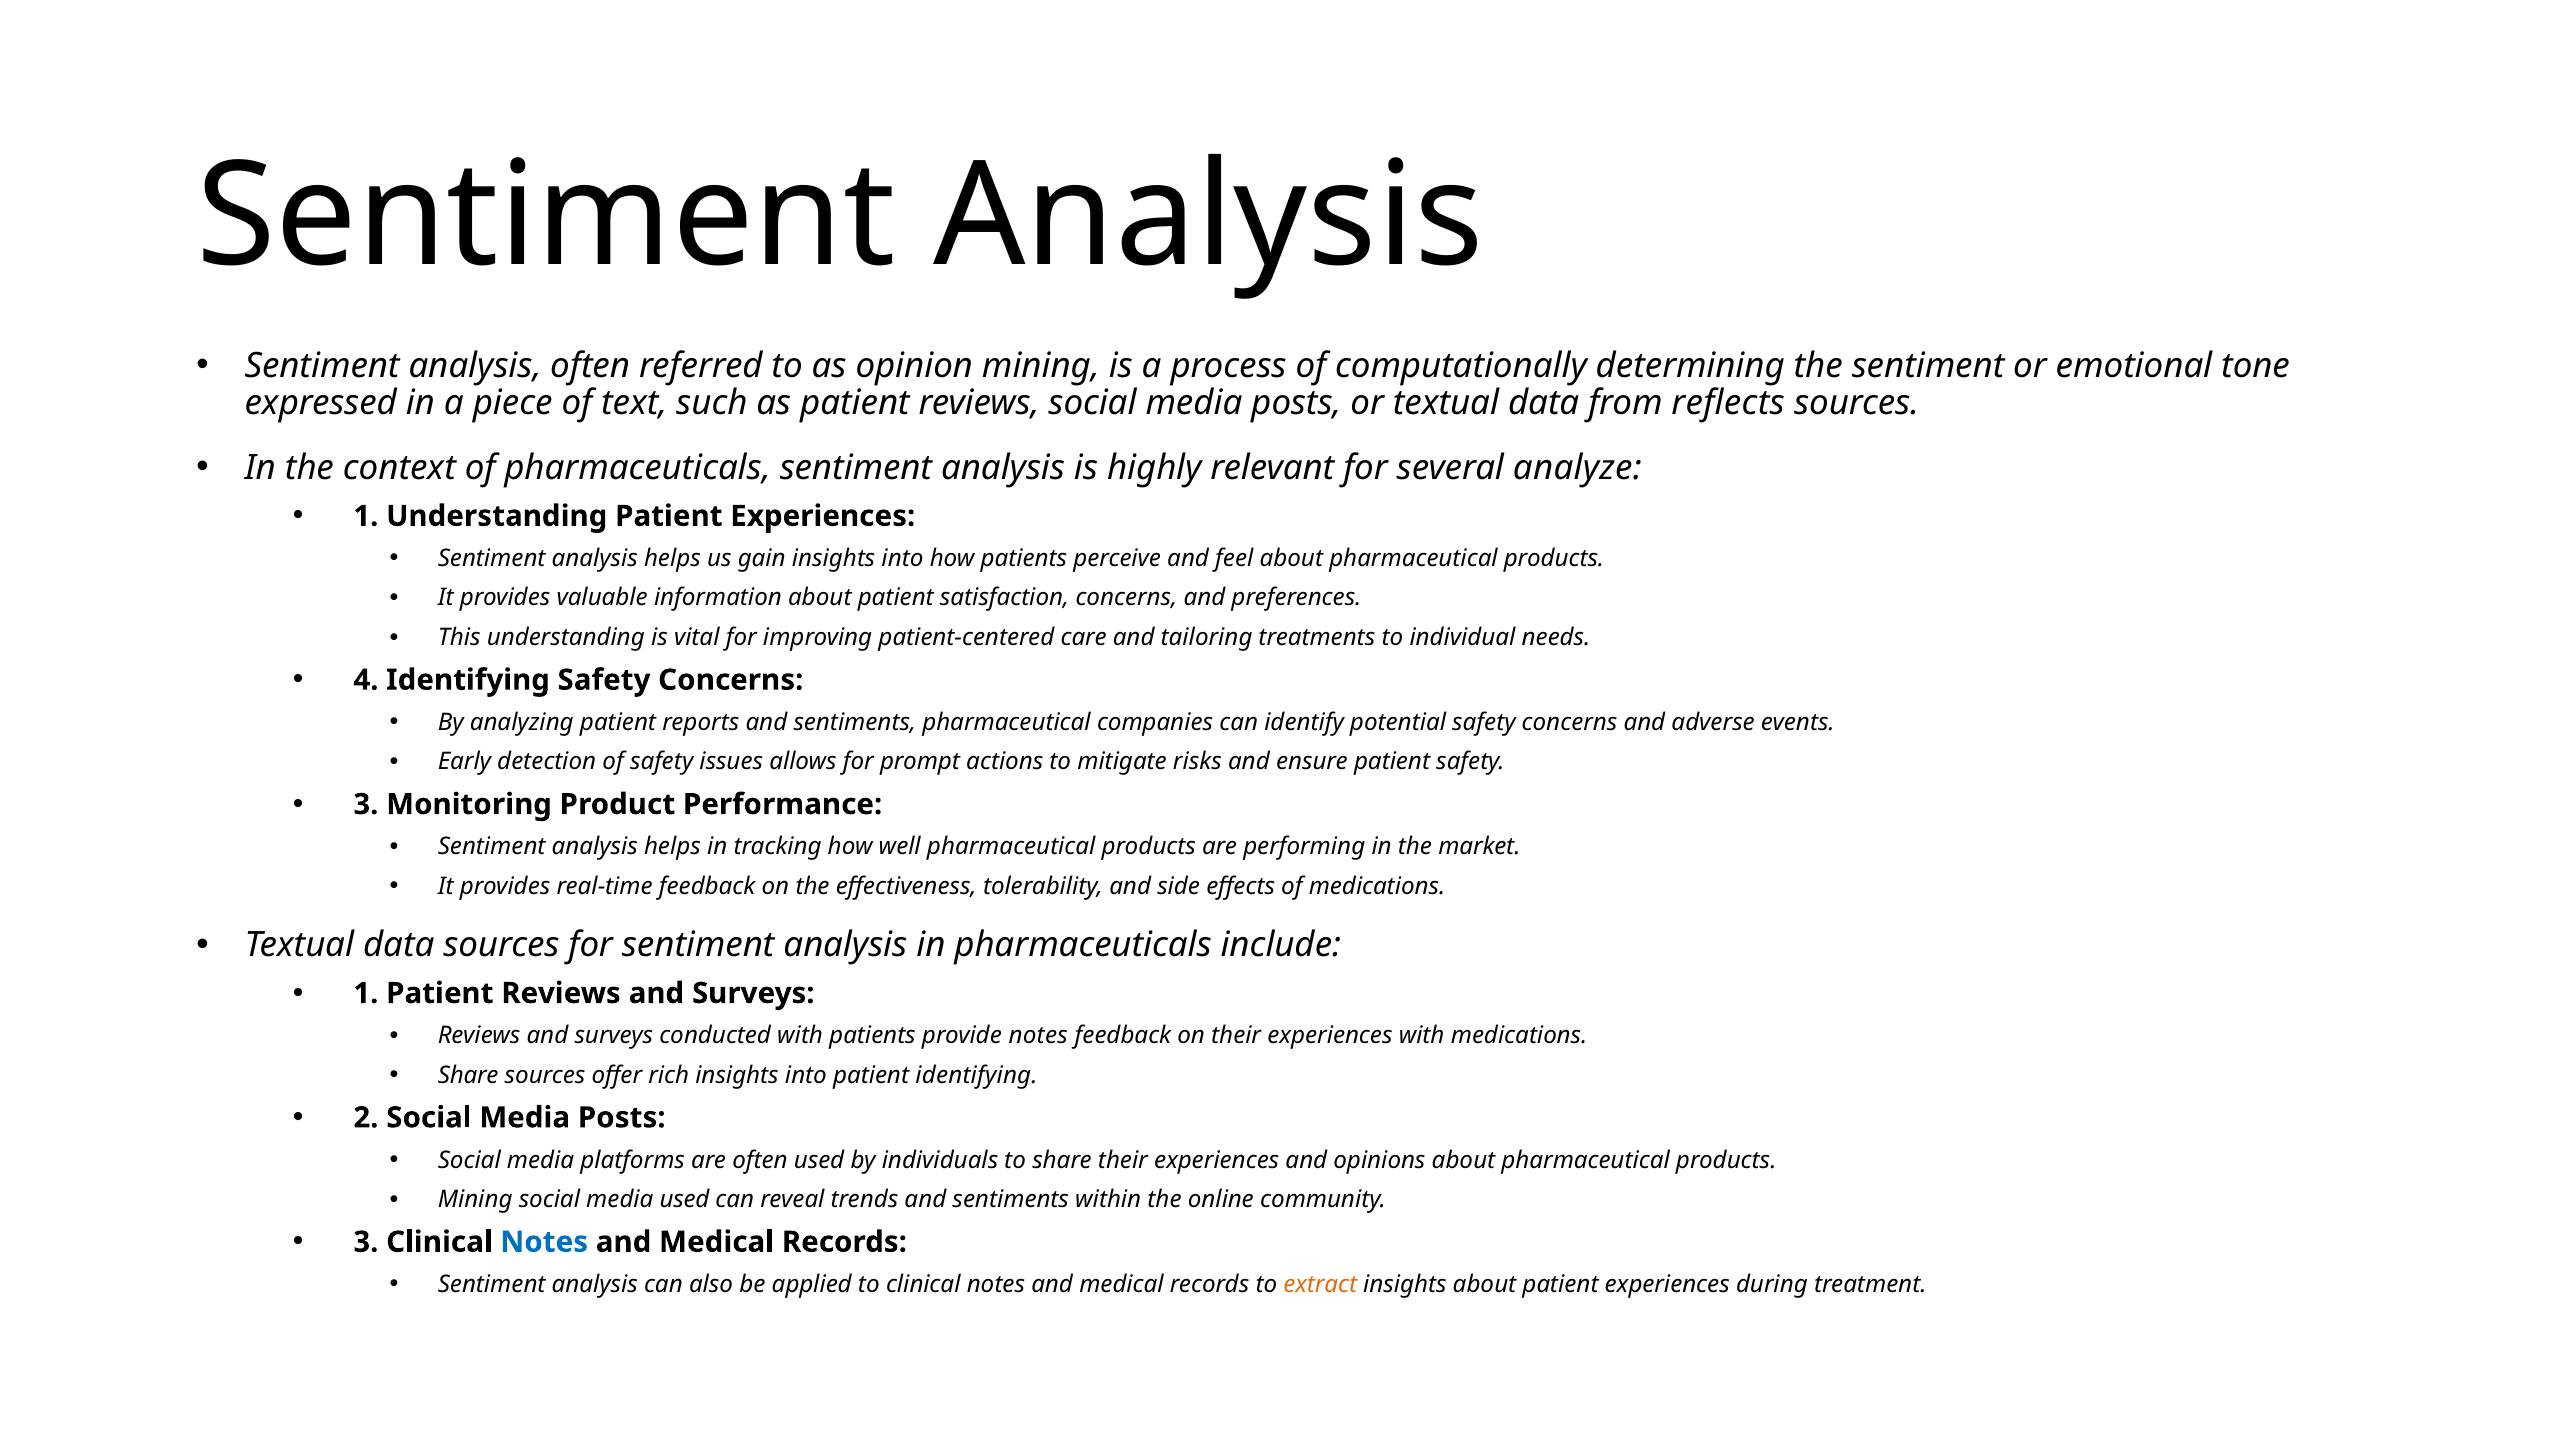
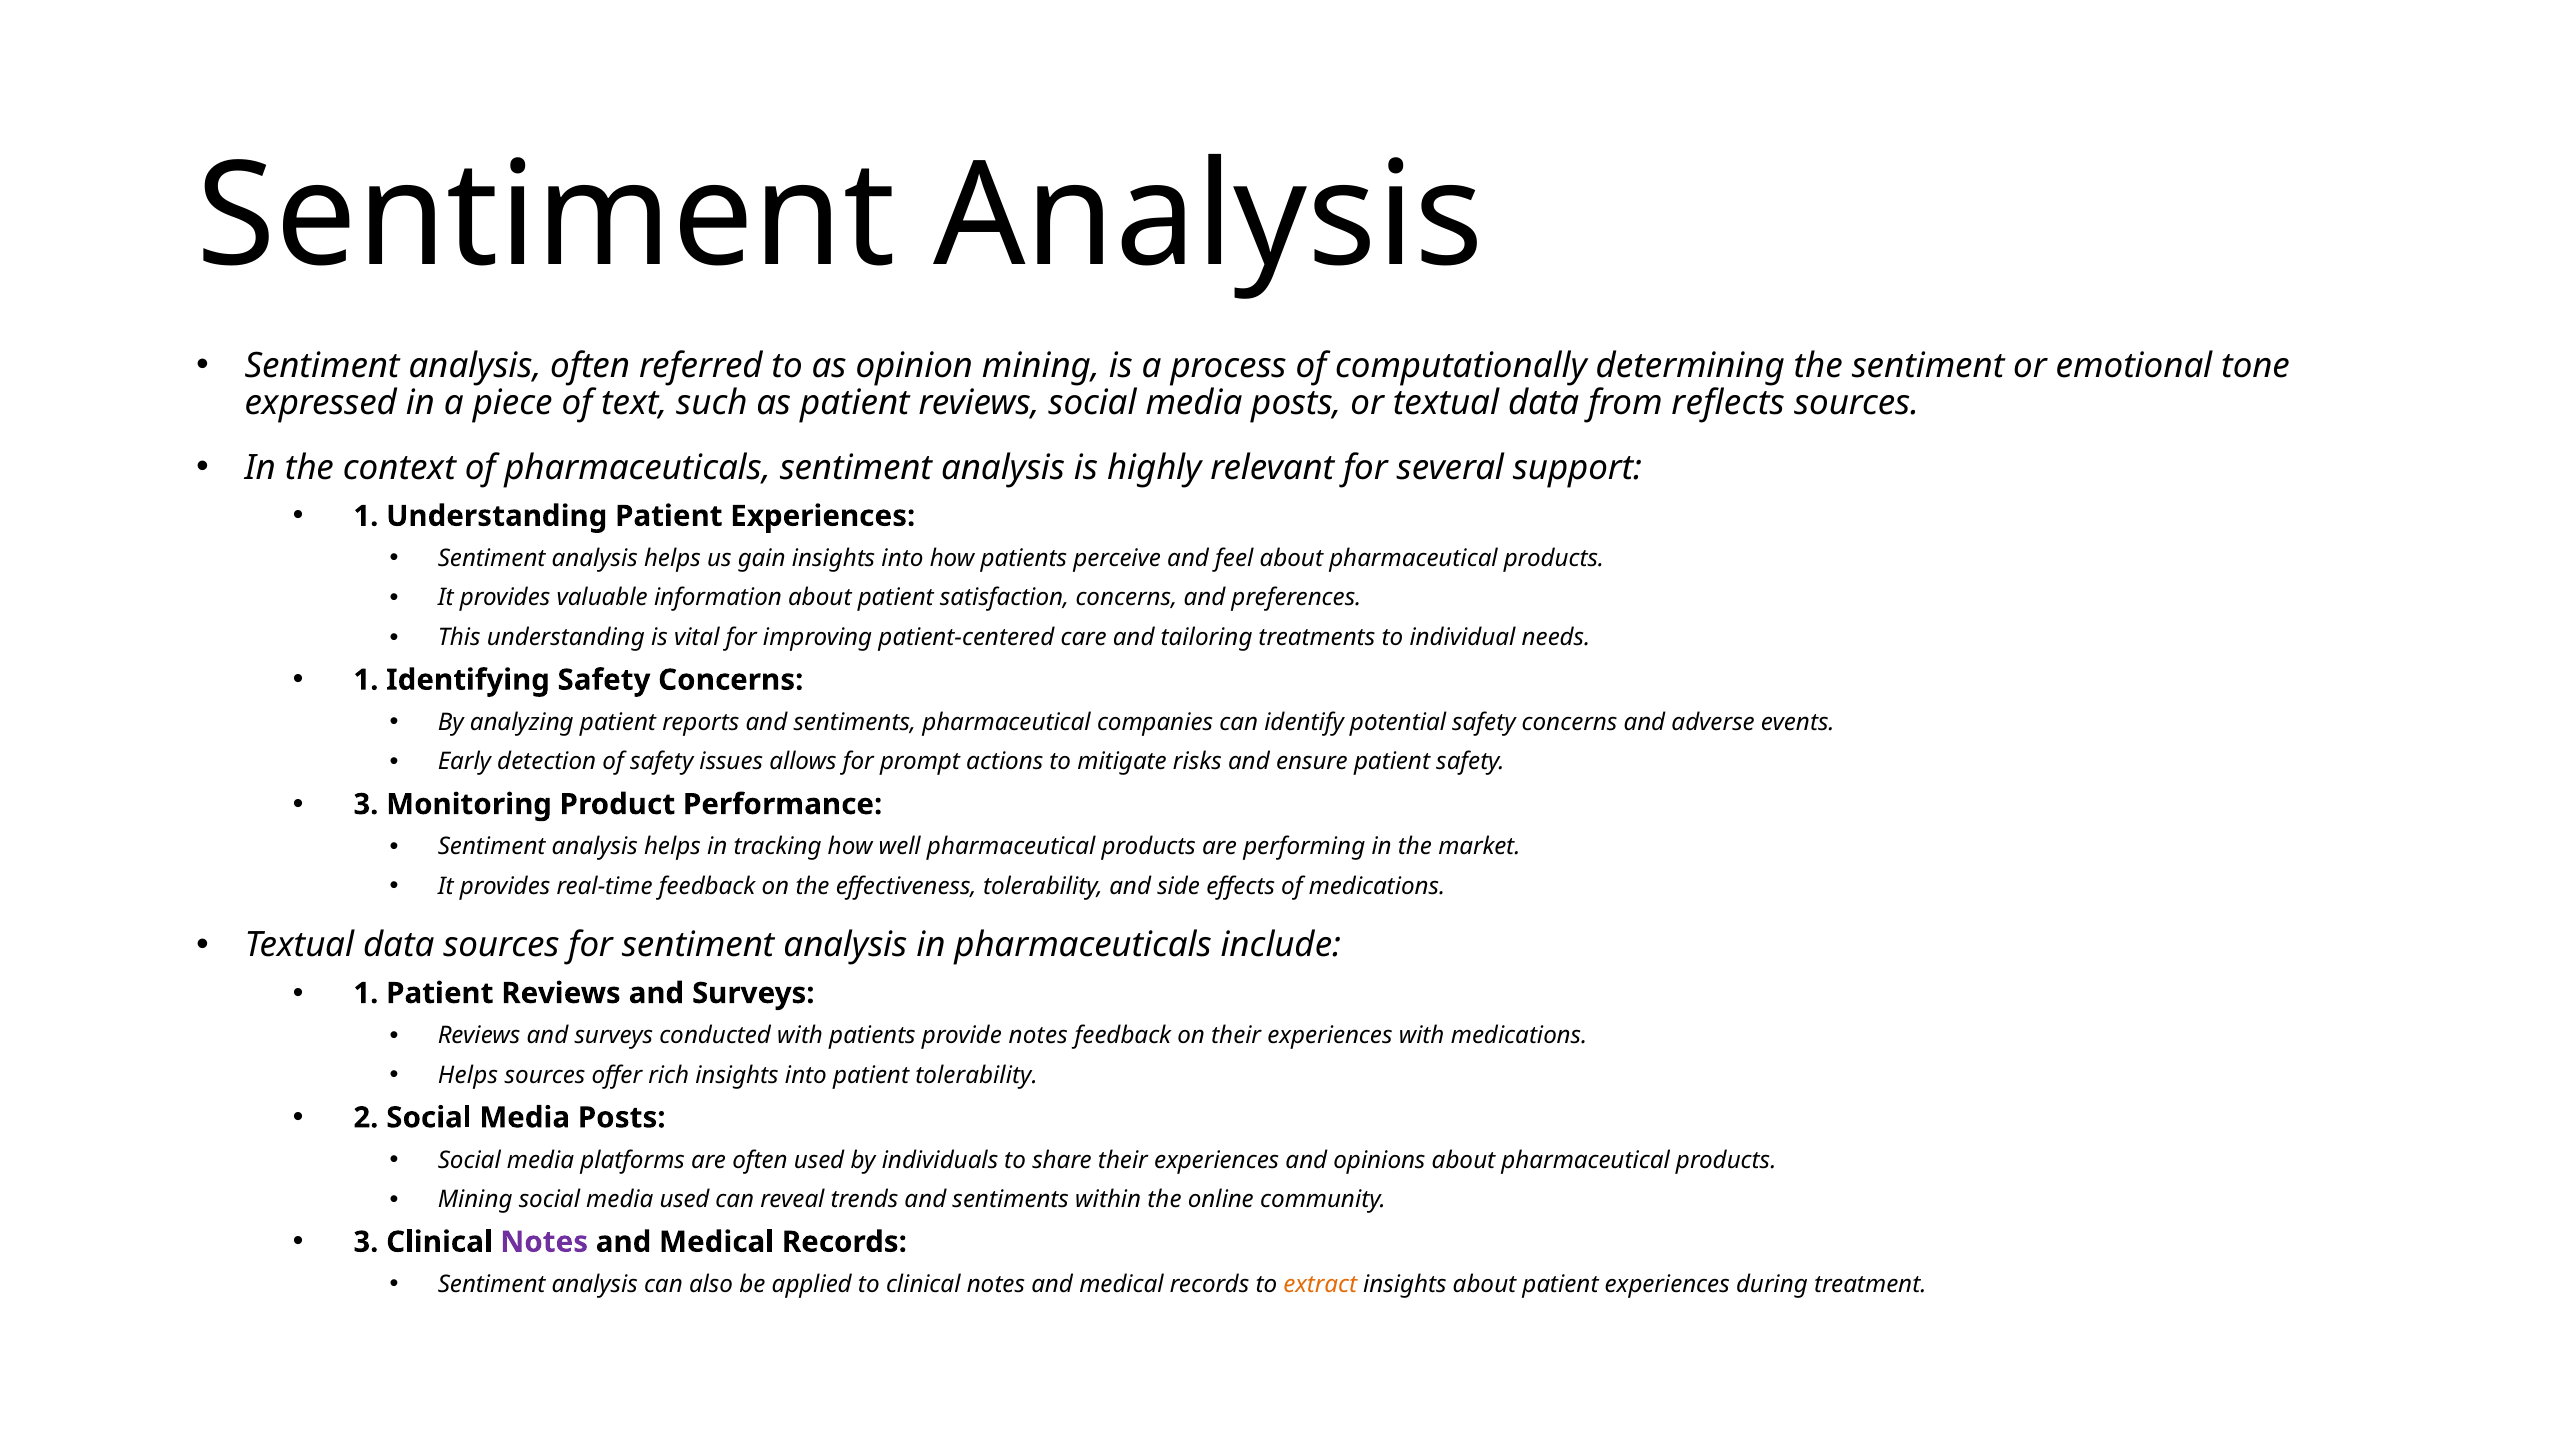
analyze: analyze -> support (1578, 468)
4: 4 -> 1 (366, 680)
Share: Share -> Helps (468, 1075)
patient identifying: identifying -> tolerability (977, 1075)
Notes colour: blue -> purple (544, 1242)
